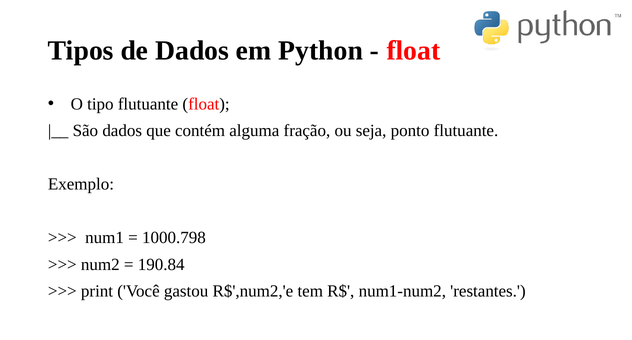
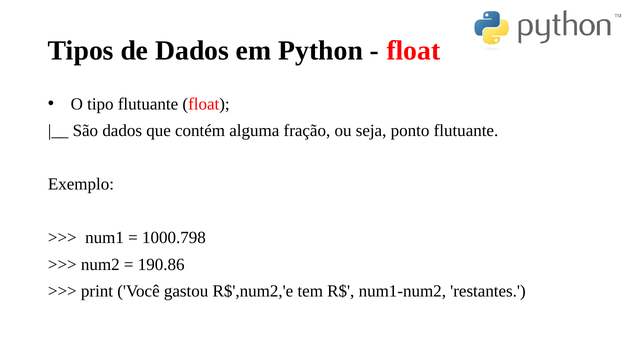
190.84: 190.84 -> 190.86 (161, 265)
